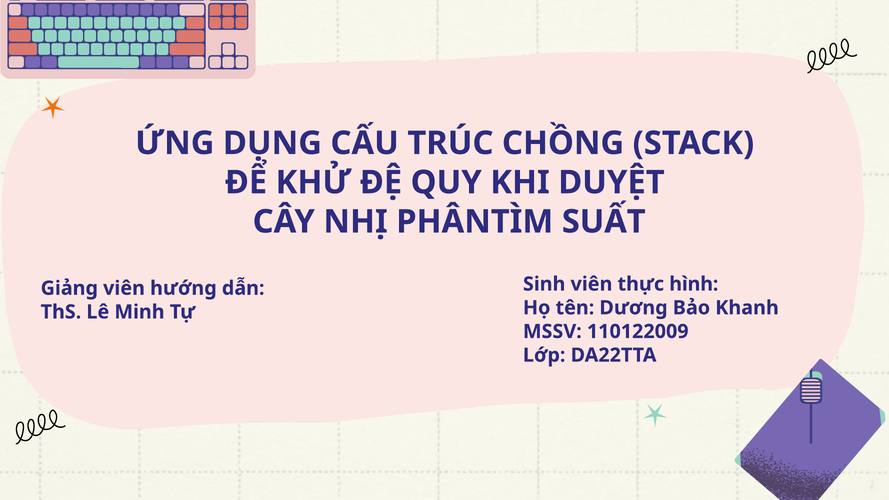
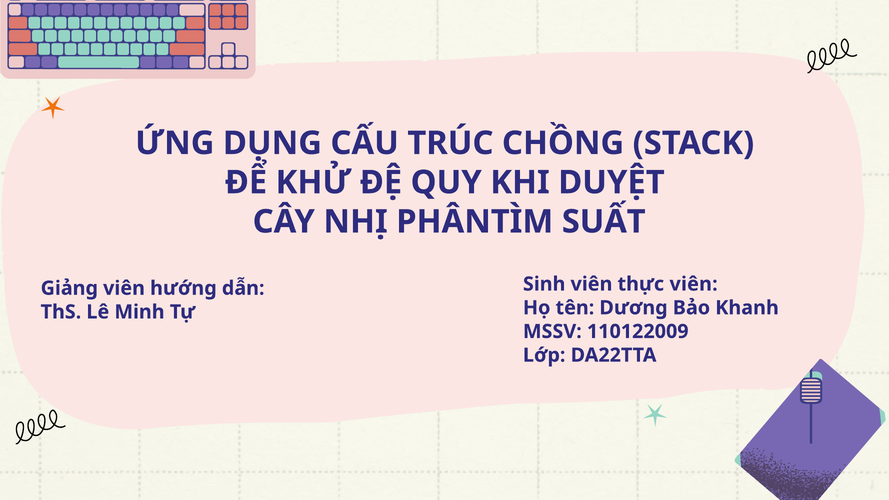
thực hình: hình -> viên (694, 284)
